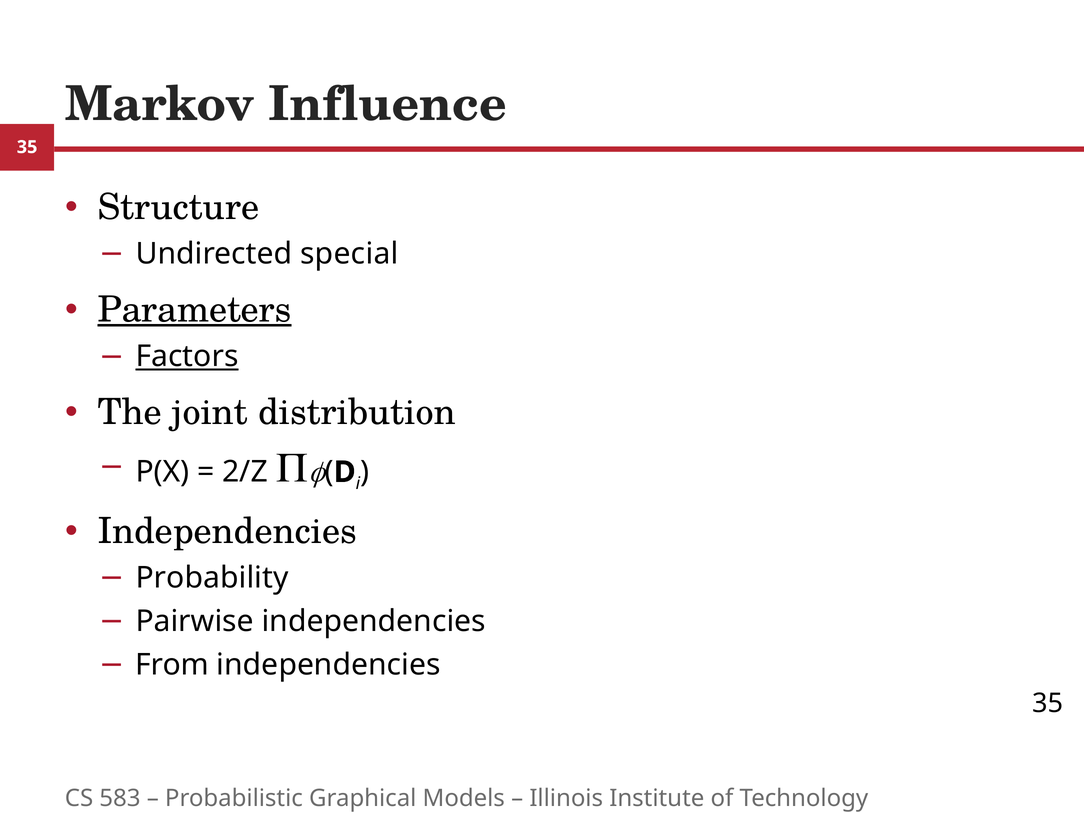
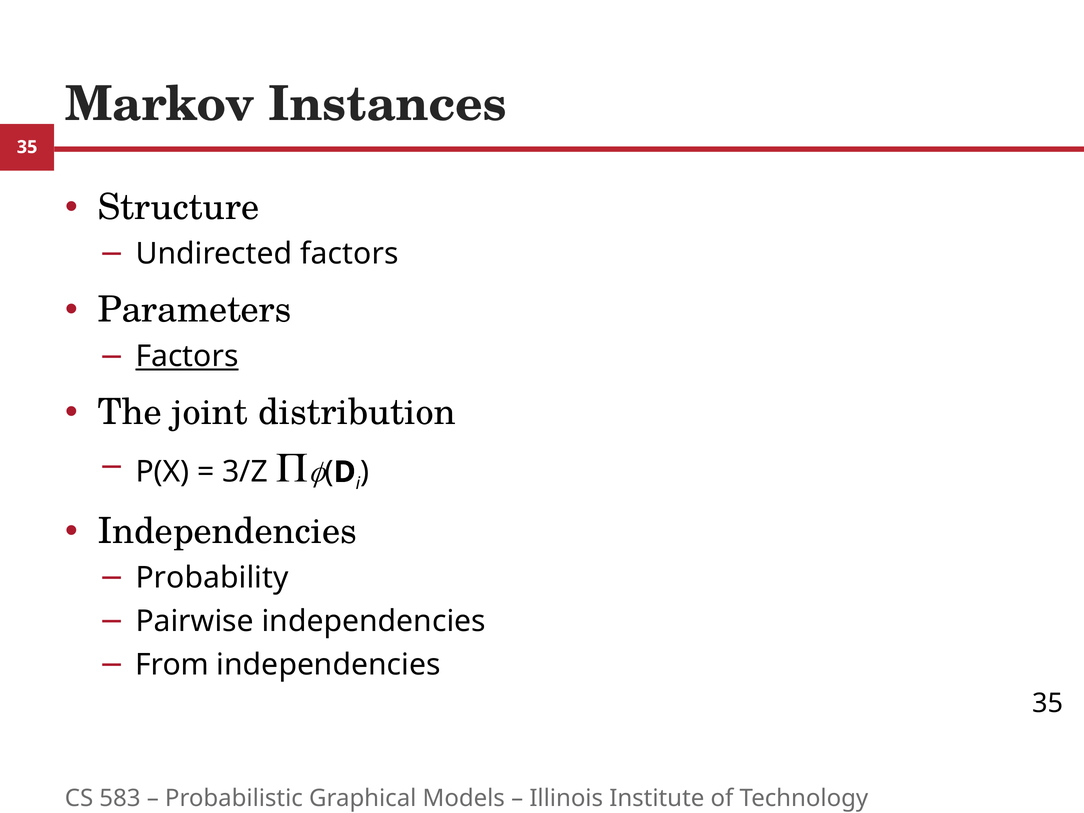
Influence: Influence -> Instances (388, 105)
Undirected special: special -> factors (349, 254)
Parameters underline: present -> none (195, 310)
2/Z: 2/Z -> 3/Z (245, 472)
